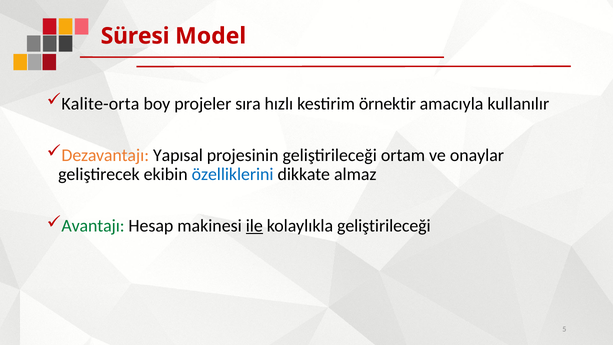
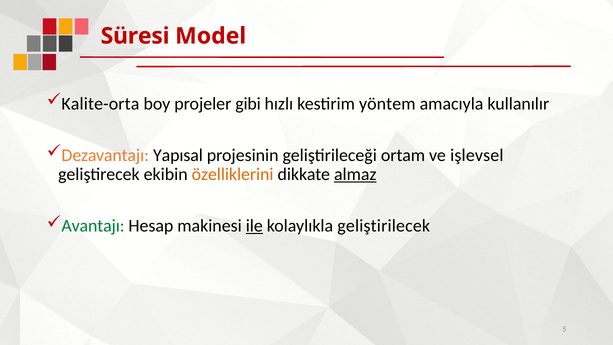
sıra: sıra -> gibi (248, 104)
örnektir: örnektir -> yöntem (387, 104)
onaylar: onaylar -> işlevsel (477, 155)
özelliklerini colour: blue -> orange (233, 174)
almaz underline: none -> present (355, 174)
kolaylıkla geliştirileceği: geliştirileceği -> geliştirilecek (384, 226)
